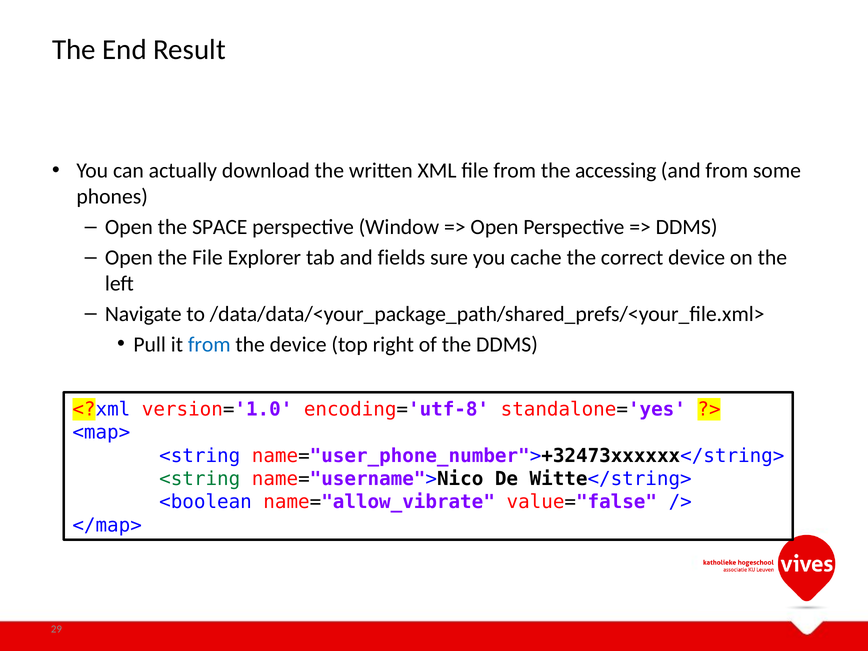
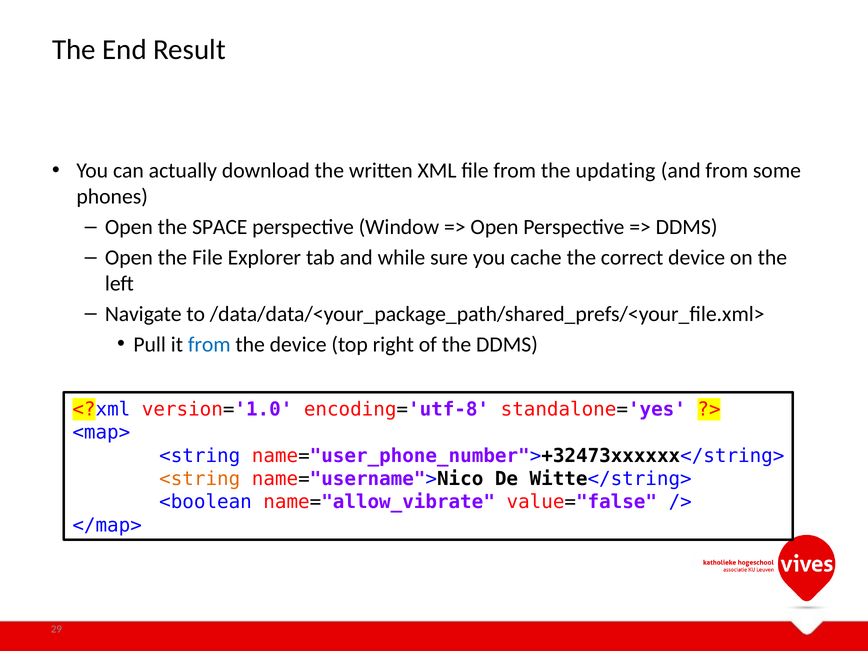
accessing: accessing -> updating (615, 171)
fields: fields -> while (401, 258)
<string colour: green -> orange (200, 479)
